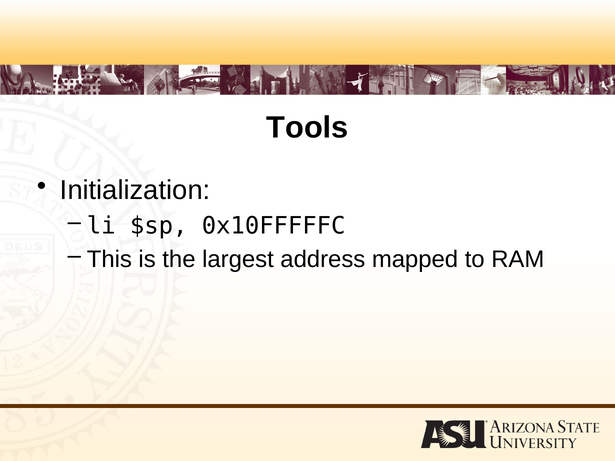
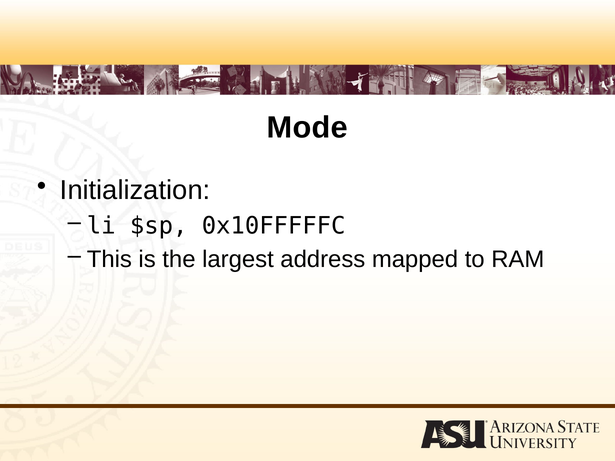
Tools: Tools -> Mode (307, 128)
